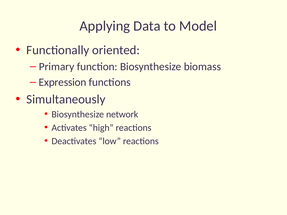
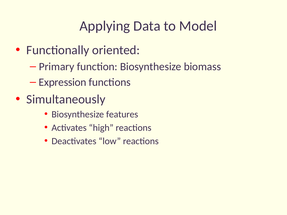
network: network -> features (122, 114)
